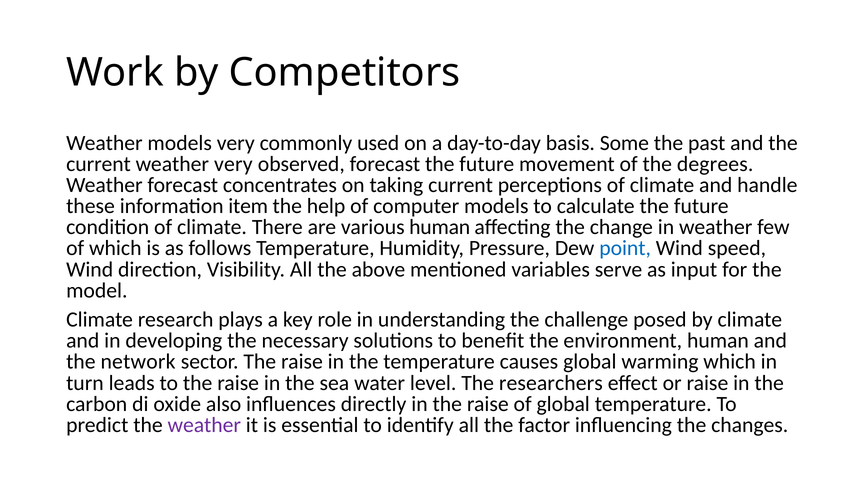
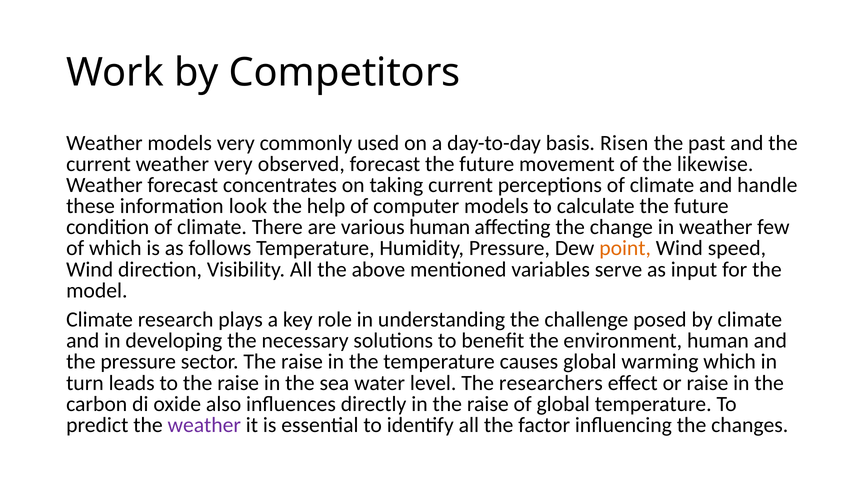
Some: Some -> Risen (624, 143)
degrees: degrees -> likewise (715, 164)
item: item -> look (248, 206)
point colour: blue -> orange (625, 248)
the network: network -> pressure (138, 362)
